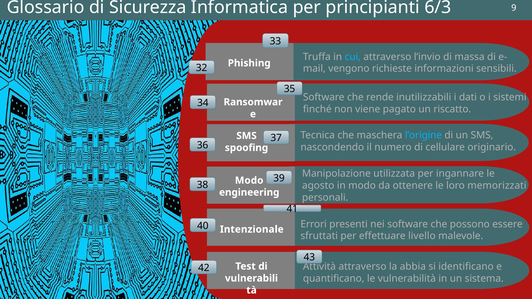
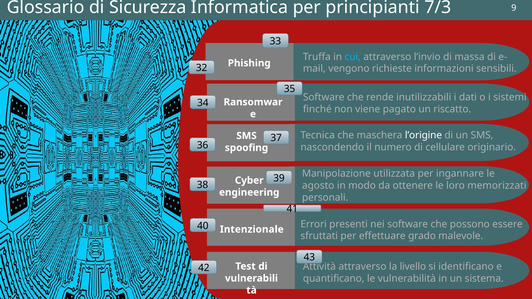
6/3: 6/3 -> 7/3 (438, 7)
l’origine colour: light blue -> white (423, 135)
Modo: Modo -> Cyber (249, 181)
livello: livello -> grado (422, 236)
abbia: abbia -> livello (413, 267)
